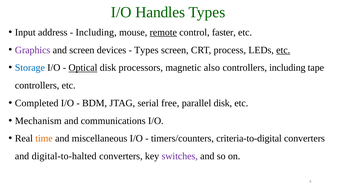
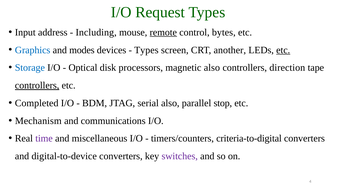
Handles: Handles -> Request (160, 12)
faster: faster -> bytes (224, 32)
Graphics colour: purple -> blue (33, 50)
and screen: screen -> modes (82, 50)
process: process -> another (230, 50)
Optical underline: present -> none (83, 68)
controllers including: including -> direction (287, 68)
controllers underline: none -> present (37, 85)
serial free: free -> also (170, 103)
parallel disk: disk -> stop (223, 103)
time colour: orange -> purple (44, 138)
digital-to-halted: digital-to-halted -> digital-to-device (64, 156)
